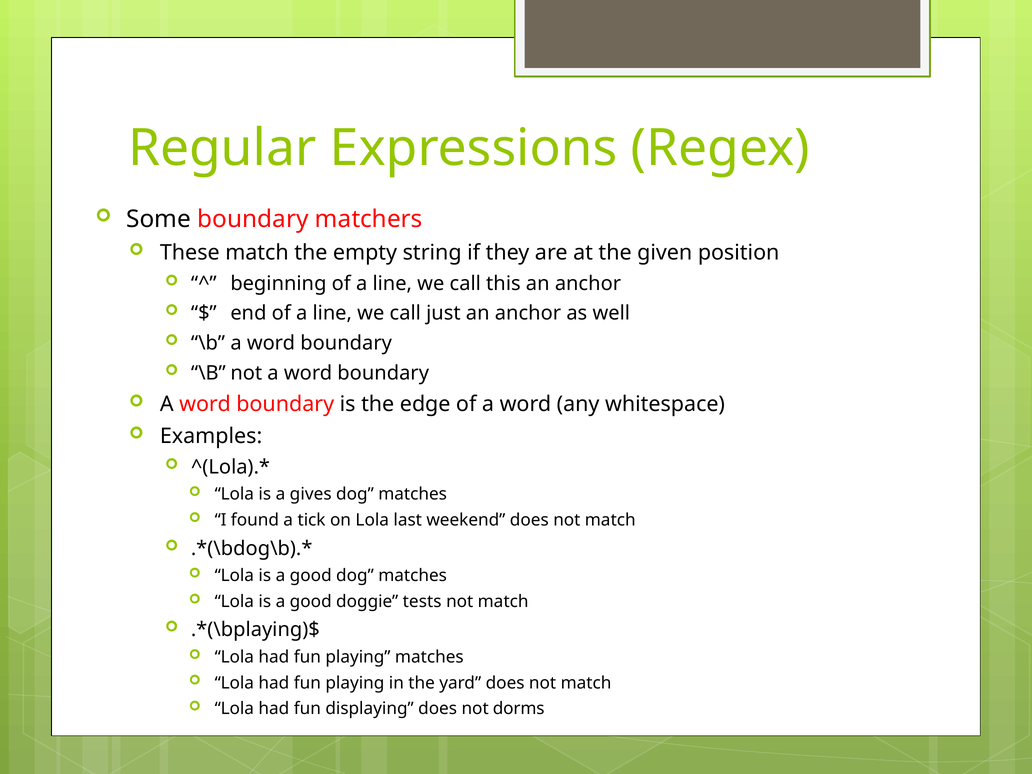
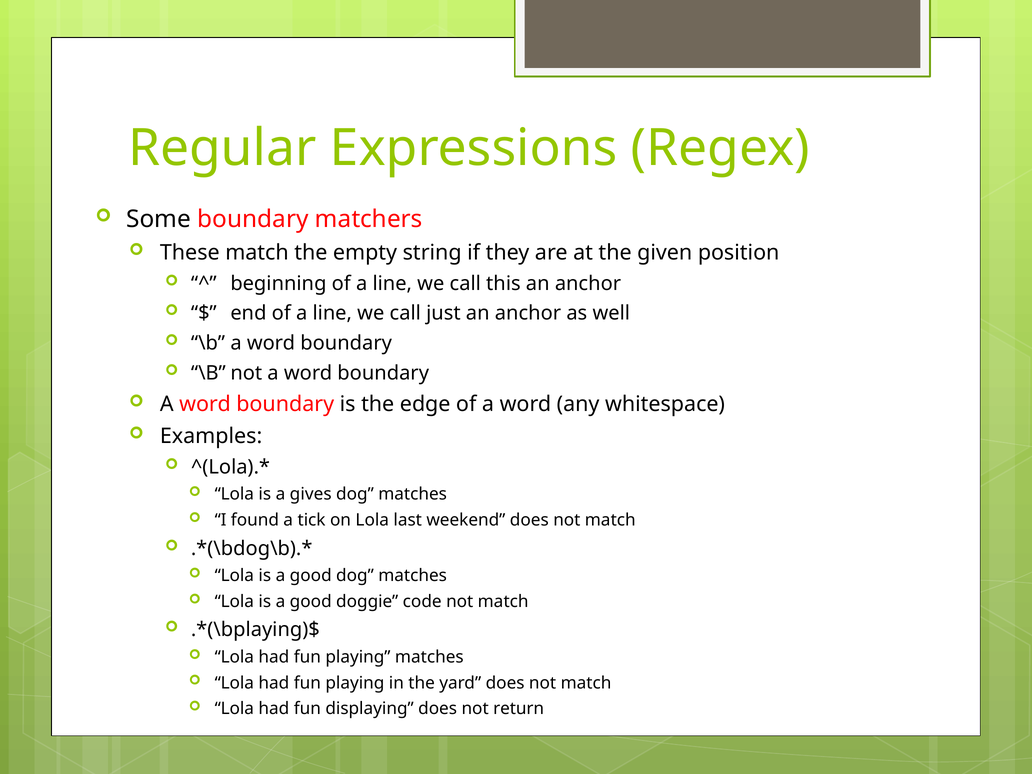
tests: tests -> code (422, 602)
dorms: dorms -> return (519, 709)
